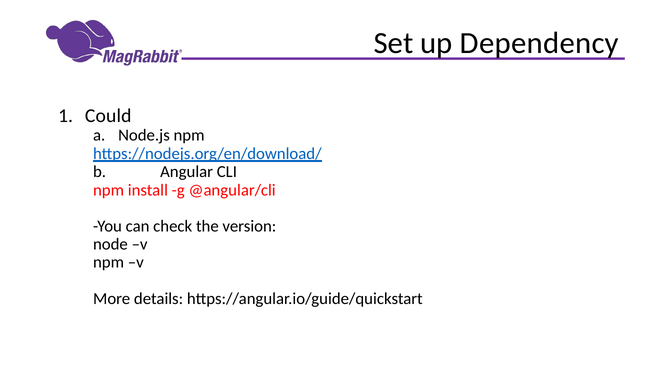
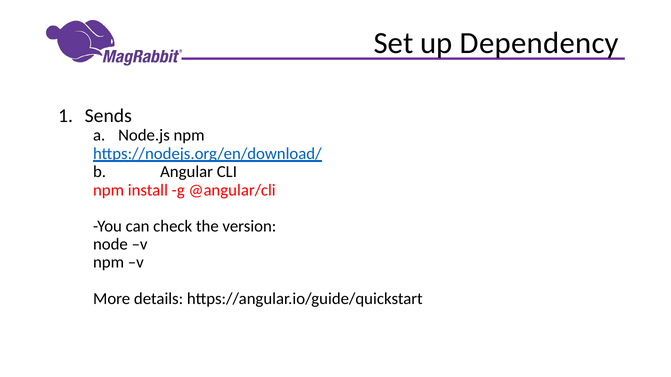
Could: Could -> Sends (108, 116)
